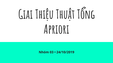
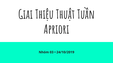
Tổng: Tổng -> Tuần (86, 15)
